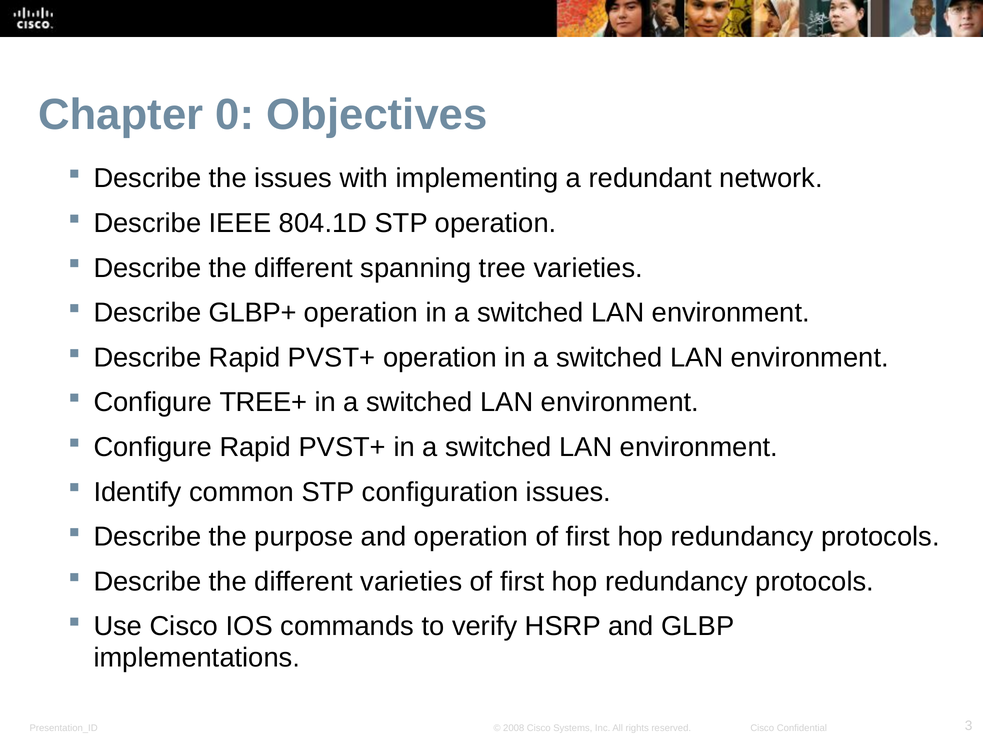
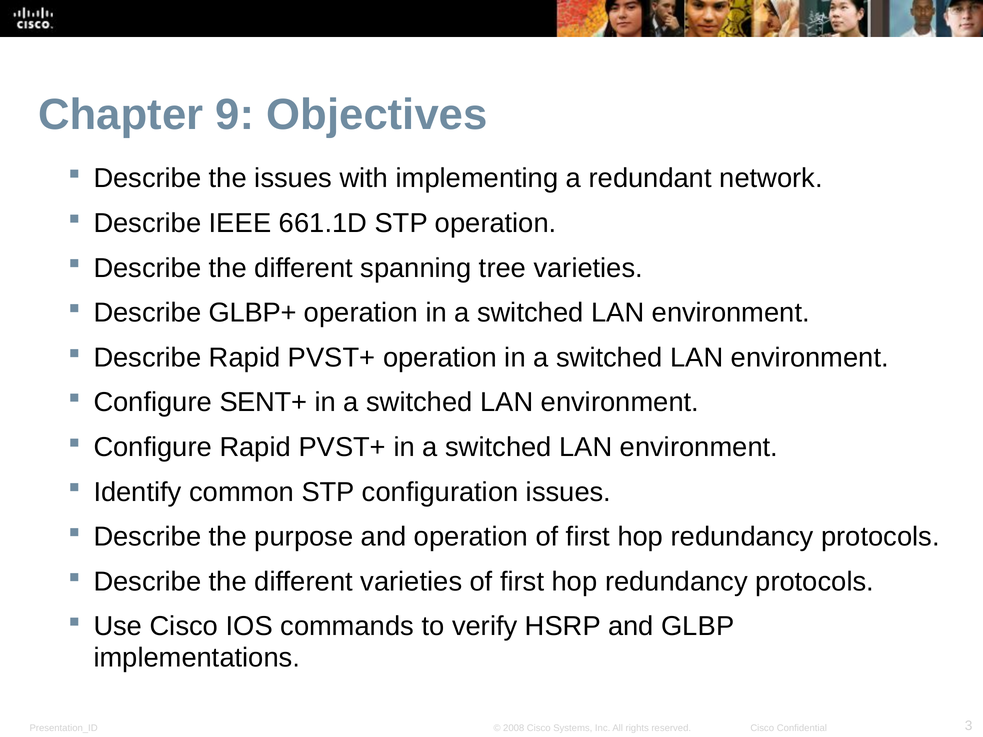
0: 0 -> 9 (235, 115)
804.1D: 804.1D -> 661.1D (323, 223)
TREE+: TREE+ -> SENT+ (263, 403)
